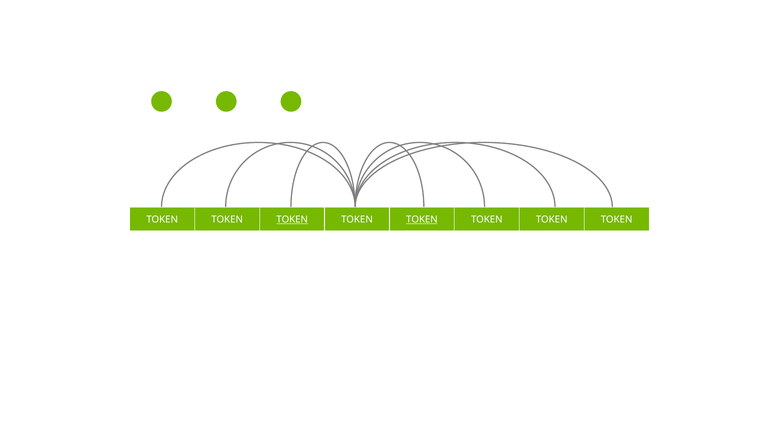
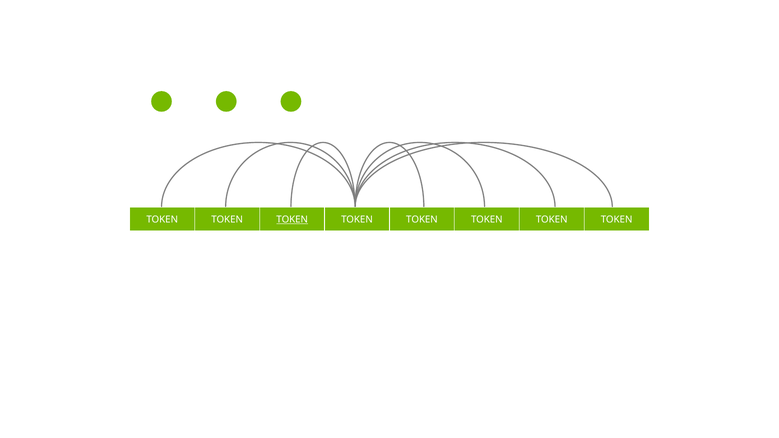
TOKEN underline: present -> none (422, 220)
